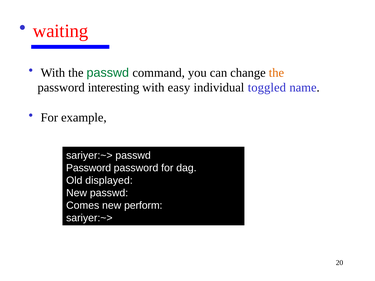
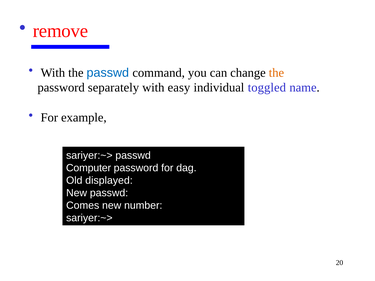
waiting: waiting -> remove (61, 31)
passwd colour: green -> blue (108, 73)
interesting: interesting -> separately (113, 88)
Password: Password -> Computer (89, 168)
perform: perform -> number (143, 206)
